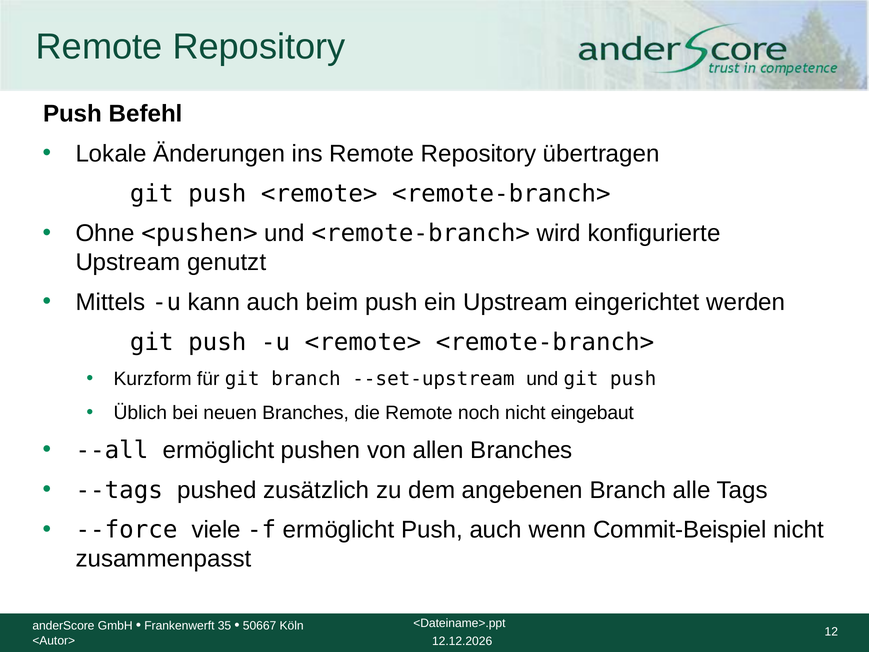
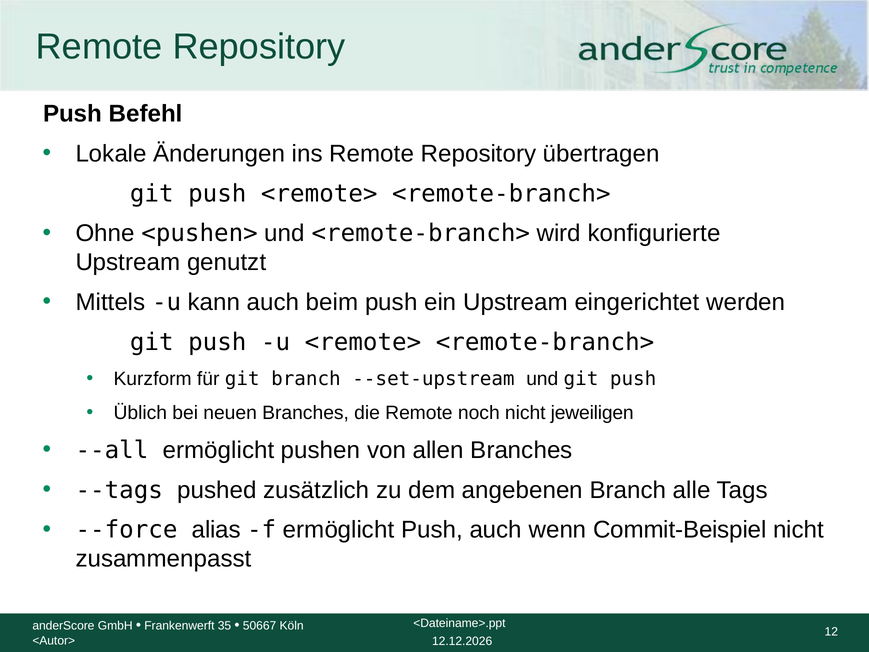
eingebaut: eingebaut -> jeweiligen (592, 413)
viele: viele -> alias (216, 530)
